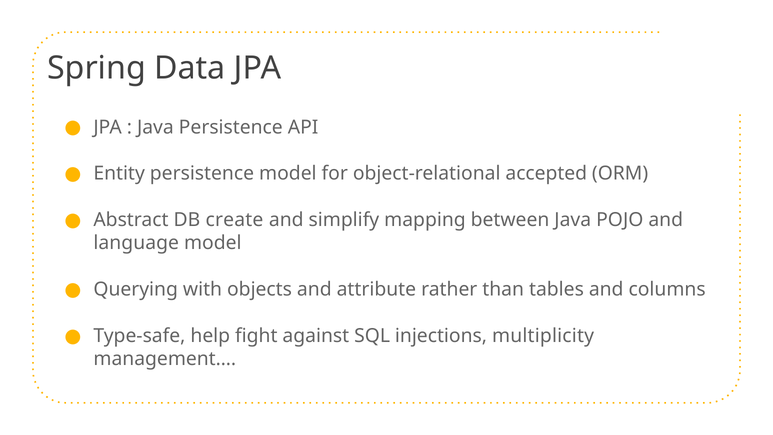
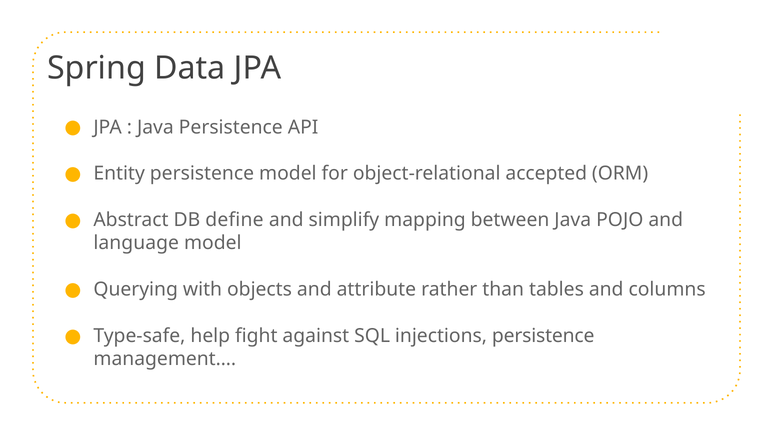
create: create -> define (234, 220)
injections multiplicity: multiplicity -> persistence (543, 336)
